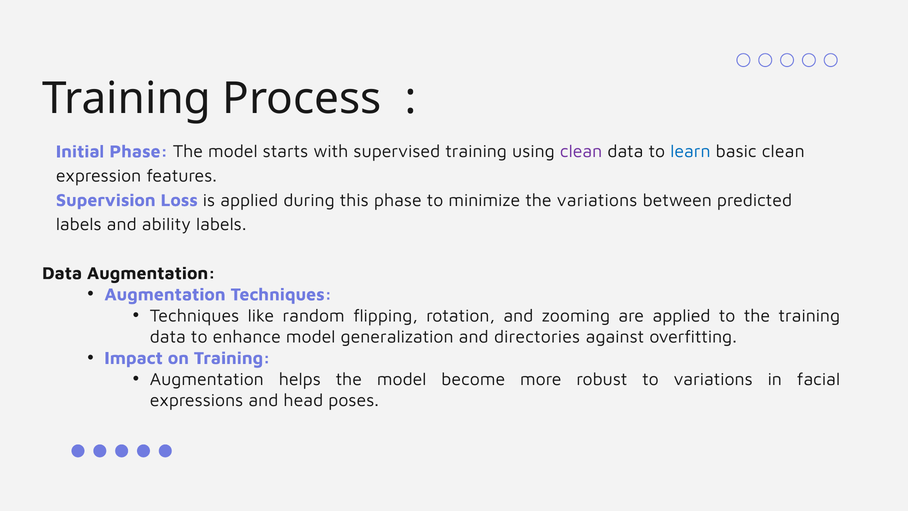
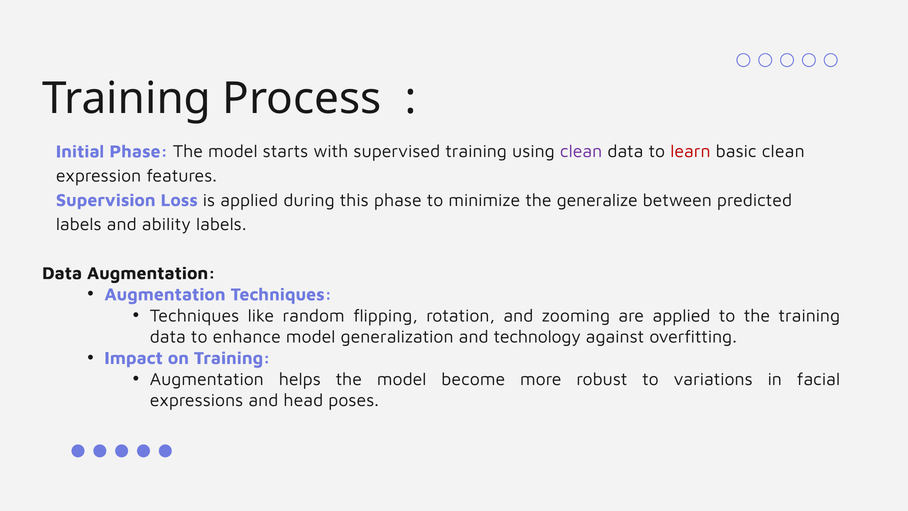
learn colour: blue -> red (690, 151)
the variations: variations -> generalize (597, 200)
directories: directories -> technology (537, 337)
